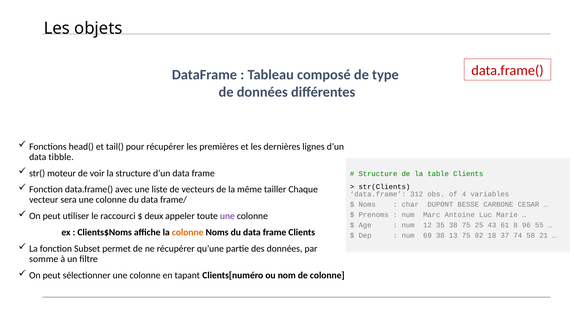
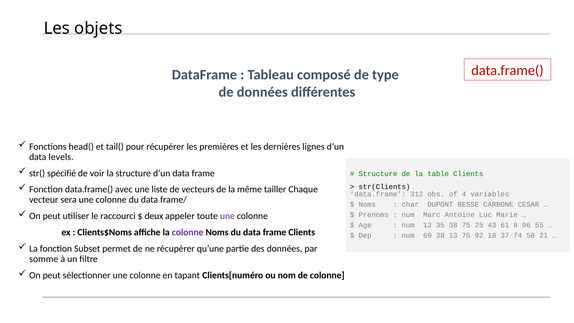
tibble: tibble -> levels (61, 157)
moteur: moteur -> spécifié (62, 173)
colonne colour: orange -> purple (188, 232)
